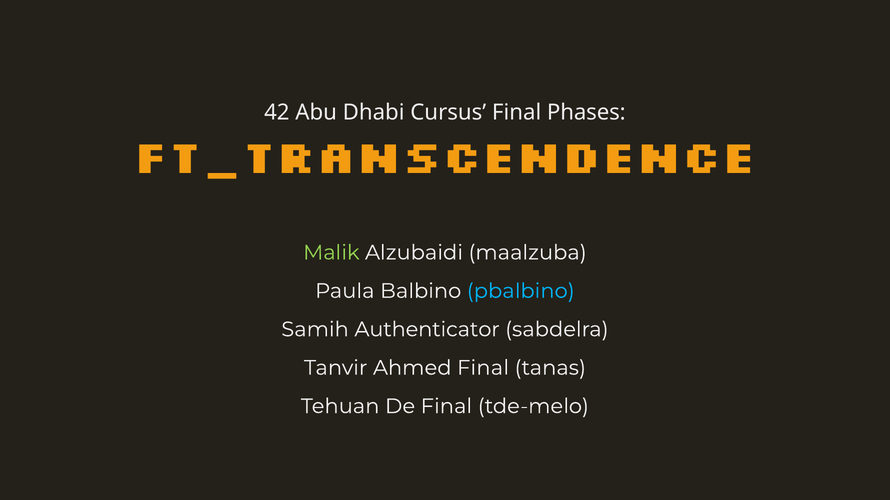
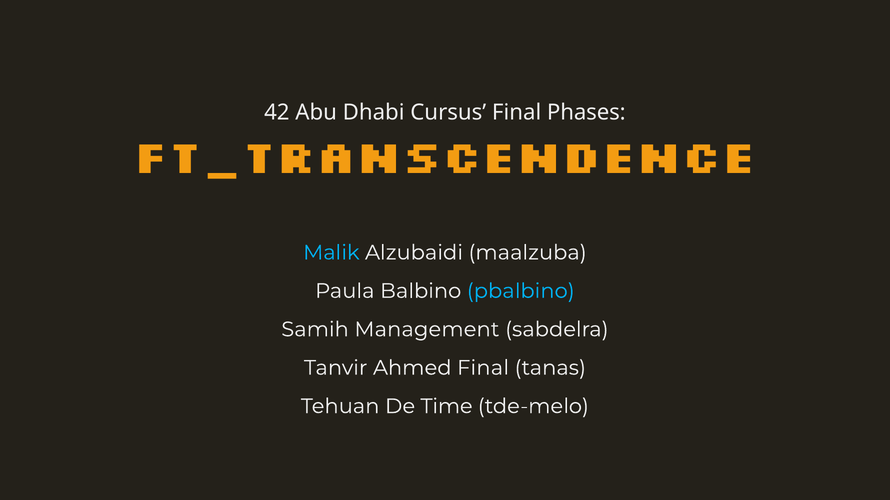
Malik colour: light green -> light blue (331, 253)
Authenticator: Authenticator -> Management (427, 330)
De Final: Final -> Time (447, 407)
